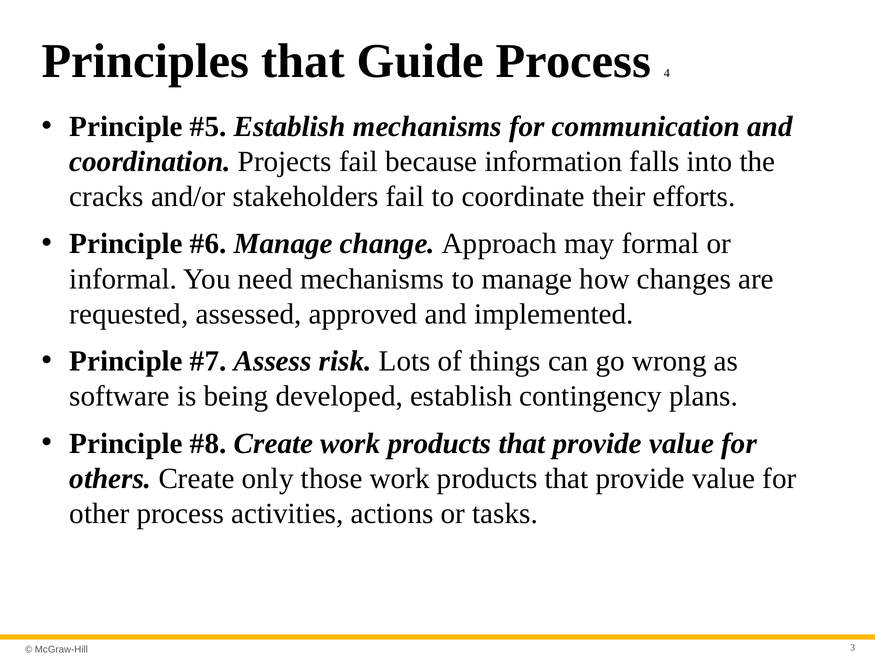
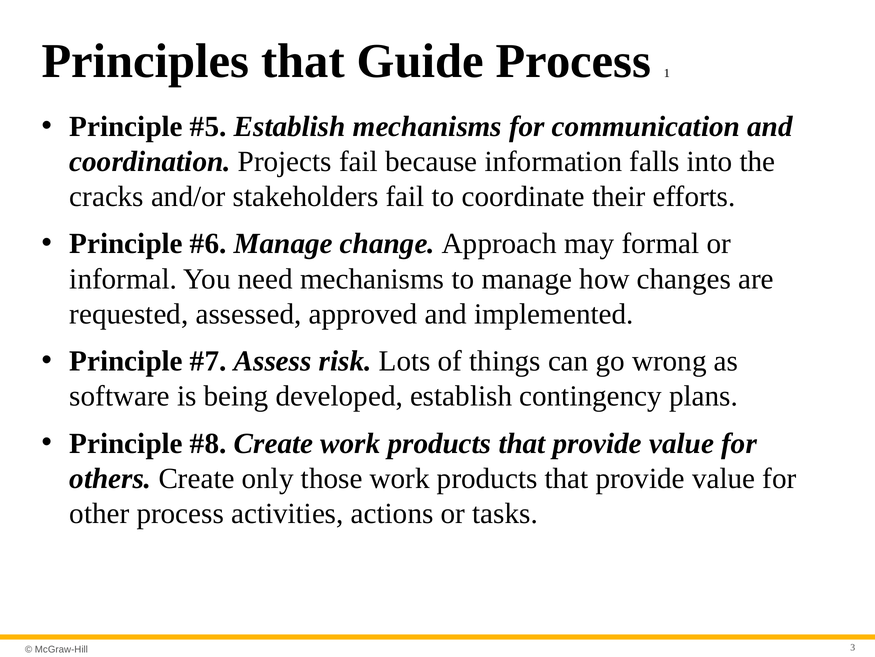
4: 4 -> 1 (667, 73)
